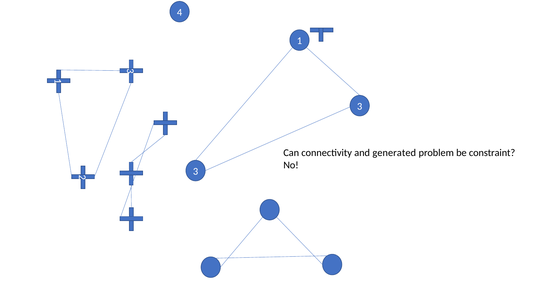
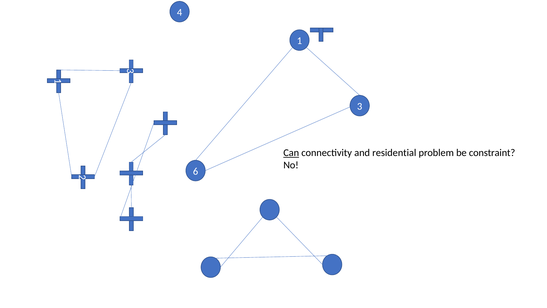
Can underline: none -> present (291, 153)
generated: generated -> residential (394, 153)
2 3: 3 -> 6 (196, 171)
